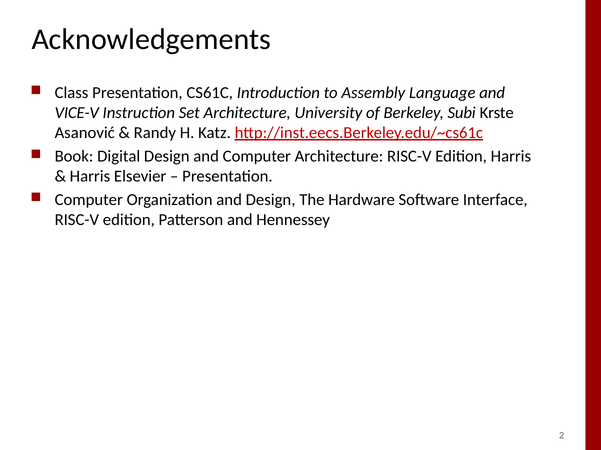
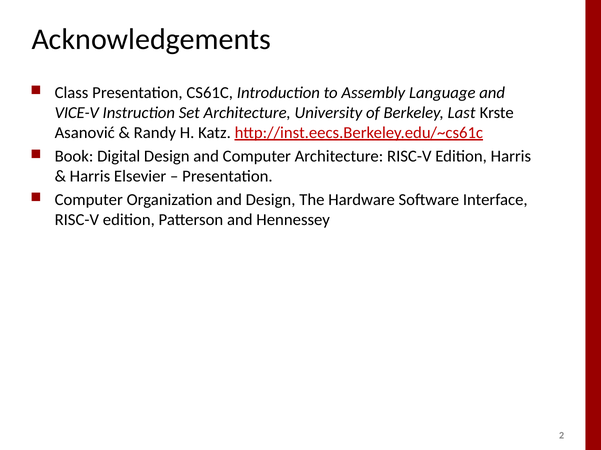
Subi: Subi -> Last (462, 113)
